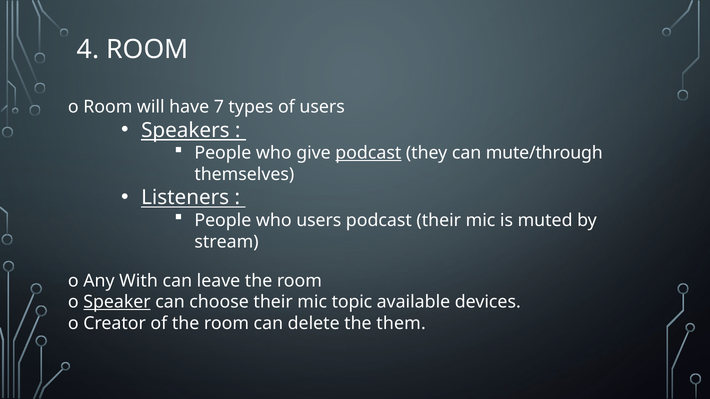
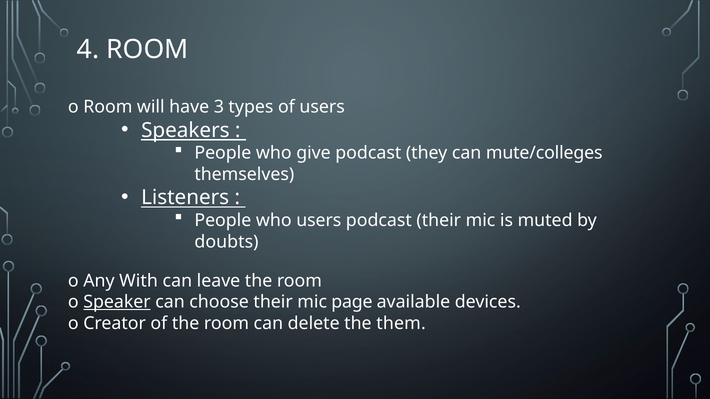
7: 7 -> 3 (219, 107)
podcast underline: present -> none (368, 153)
mute/through: mute/through -> mute/colleges (544, 153)
stream: stream -> doubts (226, 242)
topic: topic -> page (352, 302)
